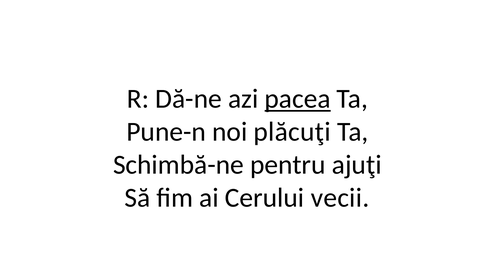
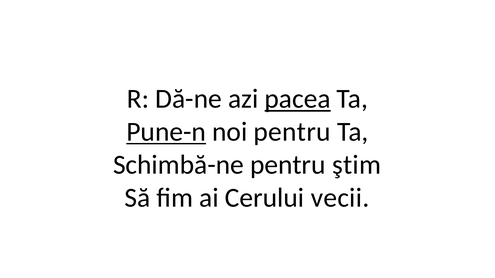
Pune-n underline: none -> present (166, 132)
noi plăcuţi: plăcuţi -> pentru (292, 132)
ajuţi: ajuţi -> ştim (357, 165)
